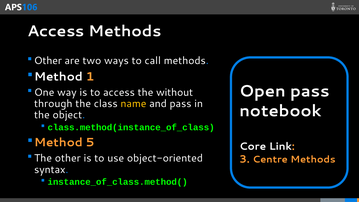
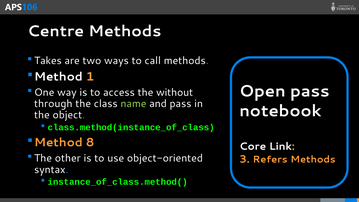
Access: Access -> Centre (56, 31)
Other: Other -> Takes (48, 61)
name colour: yellow -> light green (133, 104)
5: 5 -> 8 (90, 142)
Centre: Centre -> Refers (270, 159)
